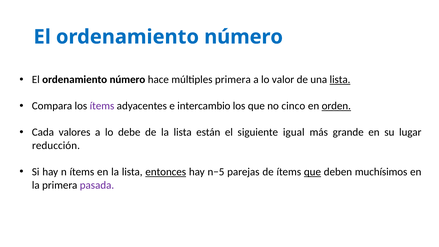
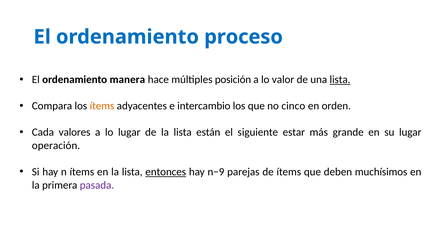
número: número -> proceso (244, 37)
número: número -> manera (127, 80)
múltiples primera: primera -> posición (233, 80)
ítems colour: purple -> orange (102, 106)
orden underline: present -> none (336, 106)
lo debe: debe -> lugar (129, 132)
igual: igual -> estar (294, 132)
reducción: reducción -> operación (56, 145)
n−5: n−5 -> n−9 (216, 172)
que underline: present -> none (312, 172)
